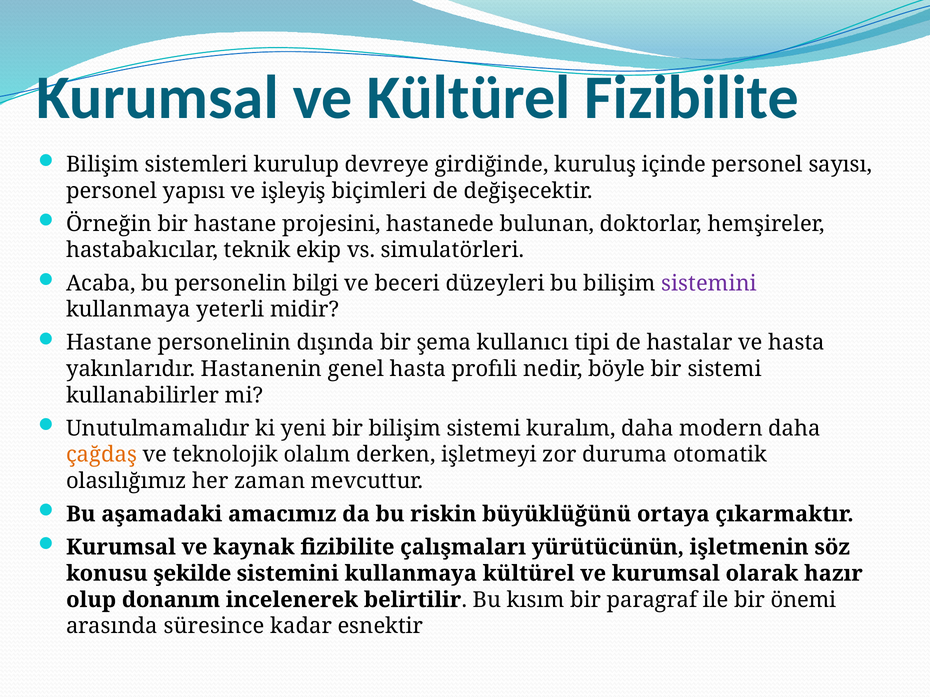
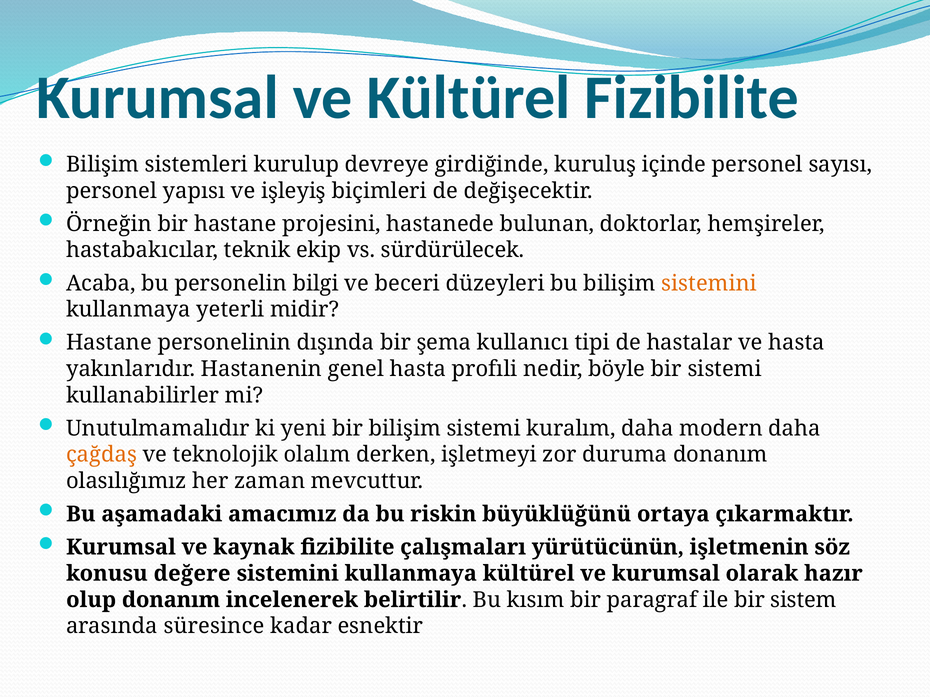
simulatörleri: simulatörleri -> sürdürülecek (453, 250)
sistemini colour: purple -> orange (709, 283)
duruma otomatik: otomatik -> donanım (720, 455)
şekilde: şekilde -> değere (192, 574)
önemi: önemi -> sistem (803, 600)
